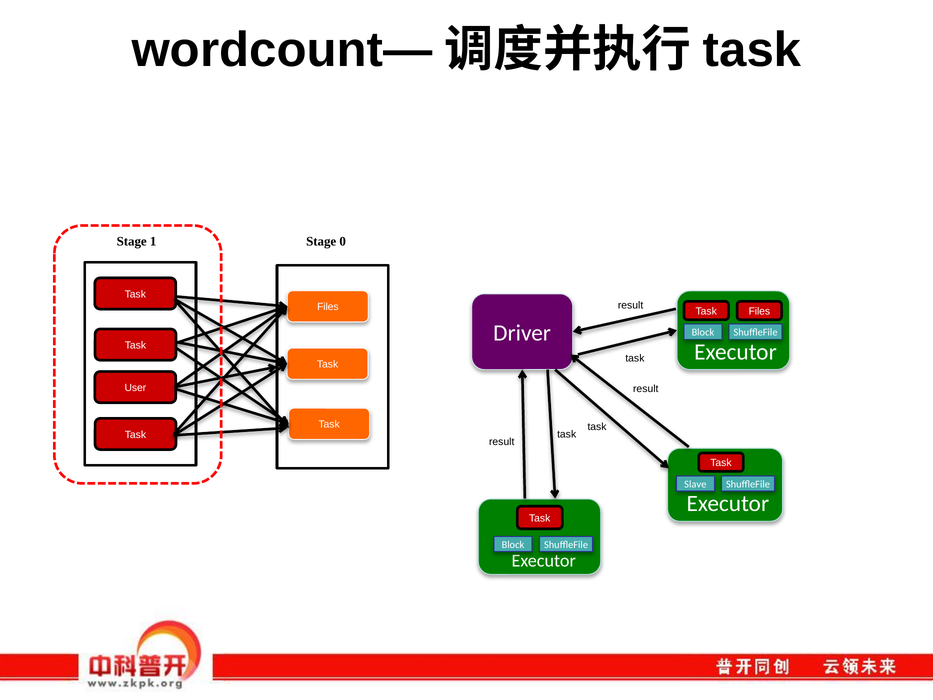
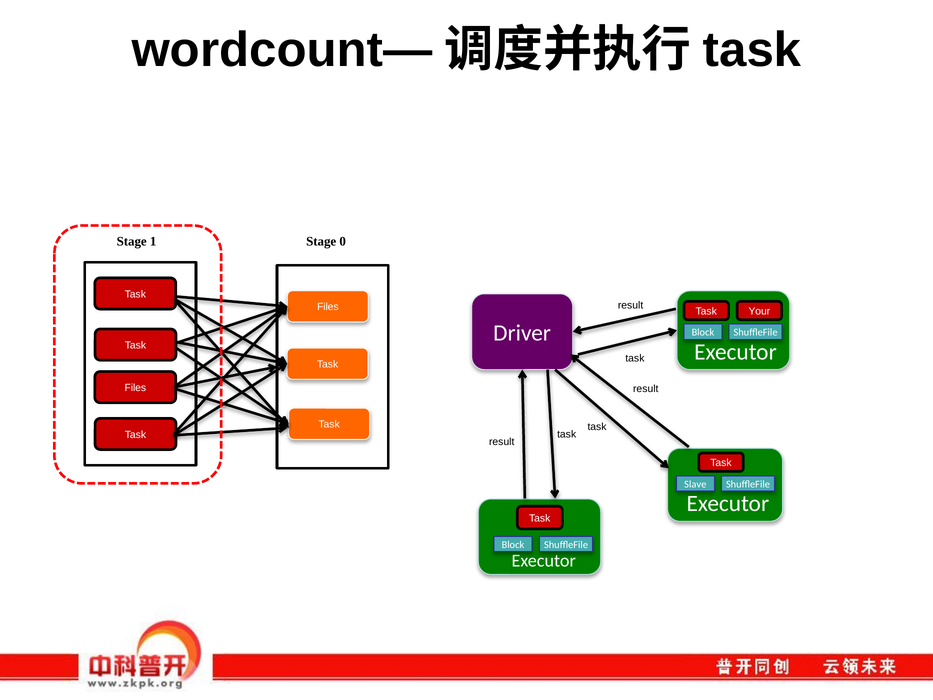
Files: Files -> Your (759, 311)
User: User -> Files (135, 388)
